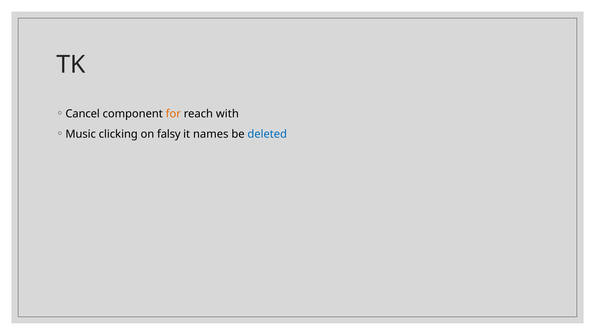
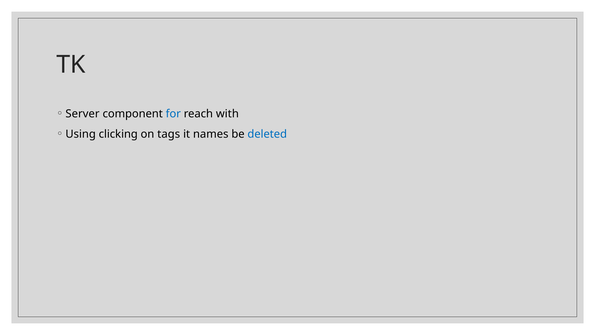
Cancel: Cancel -> Server (83, 114)
for colour: orange -> blue (173, 114)
Music: Music -> Using (81, 134)
falsy: falsy -> tags (169, 134)
